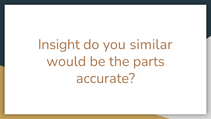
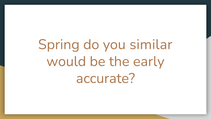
Insight: Insight -> Spring (59, 44)
parts: parts -> early (149, 61)
